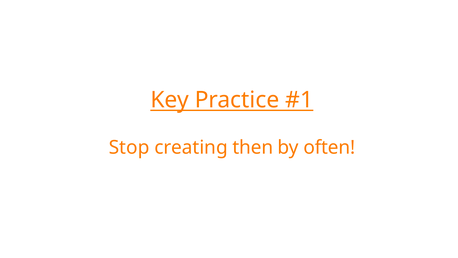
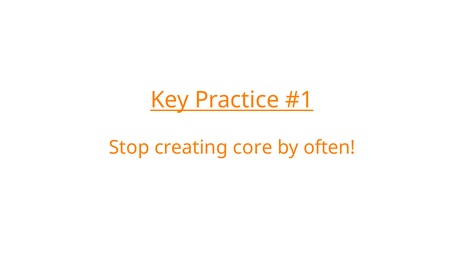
then: then -> core (253, 147)
